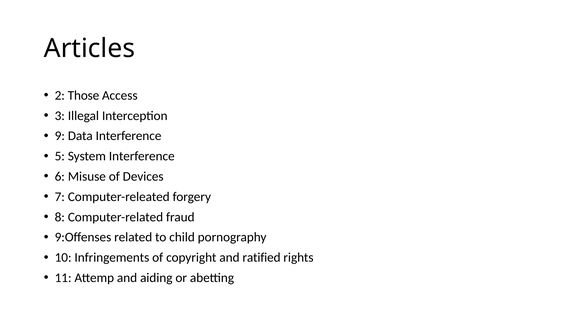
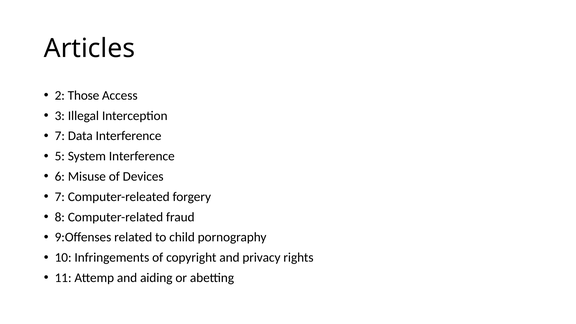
9: 9 -> 7 (60, 136)
ratified: ratified -> privacy (261, 257)
